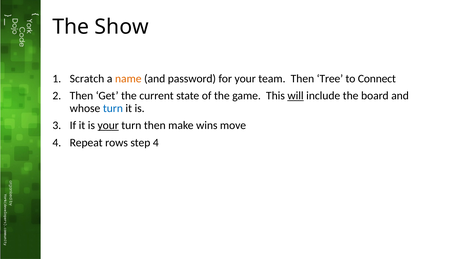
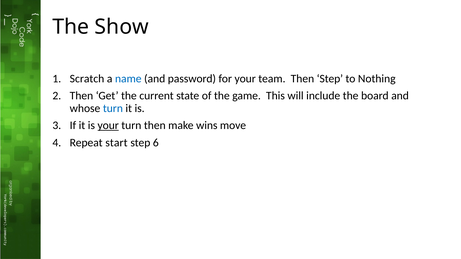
name colour: orange -> blue (128, 79)
Then Tree: Tree -> Step (330, 79)
Connect: Connect -> Nothing (377, 79)
will underline: present -> none (296, 96)
rows: rows -> start (116, 143)
step 4: 4 -> 6 (156, 143)
